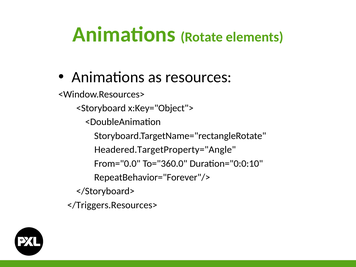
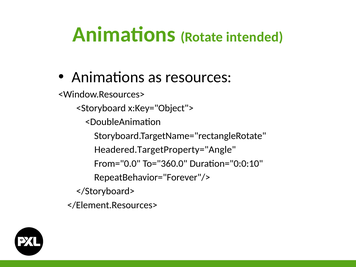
elements: elements -> intended (255, 37)
</Triggers.Resources>: </Triggers.Resources> -> </Element.Resources> (112, 205)
